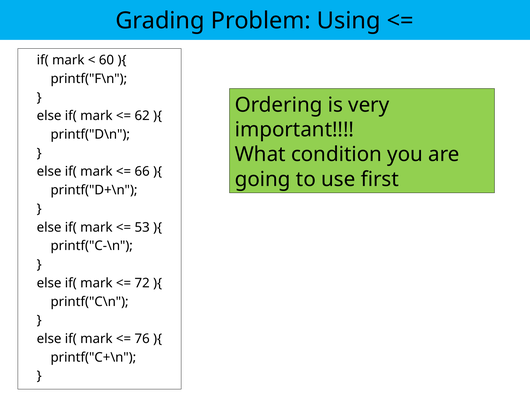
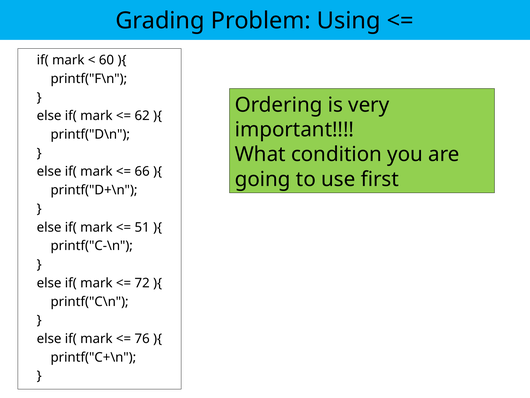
53: 53 -> 51 (142, 227)
